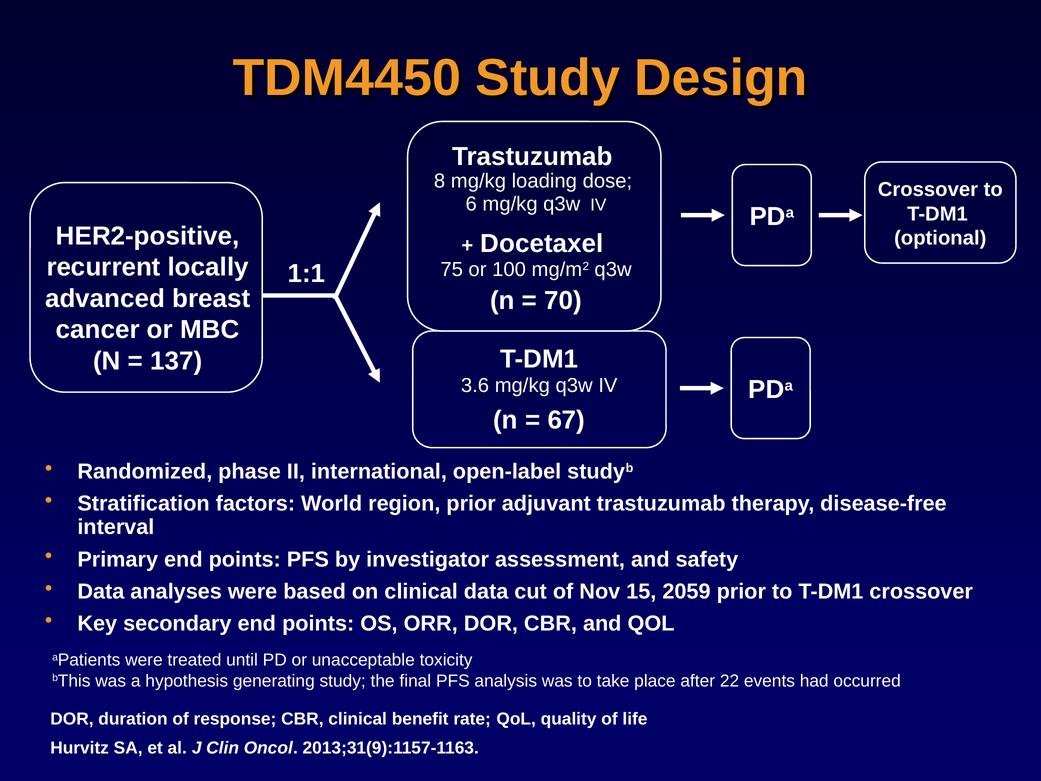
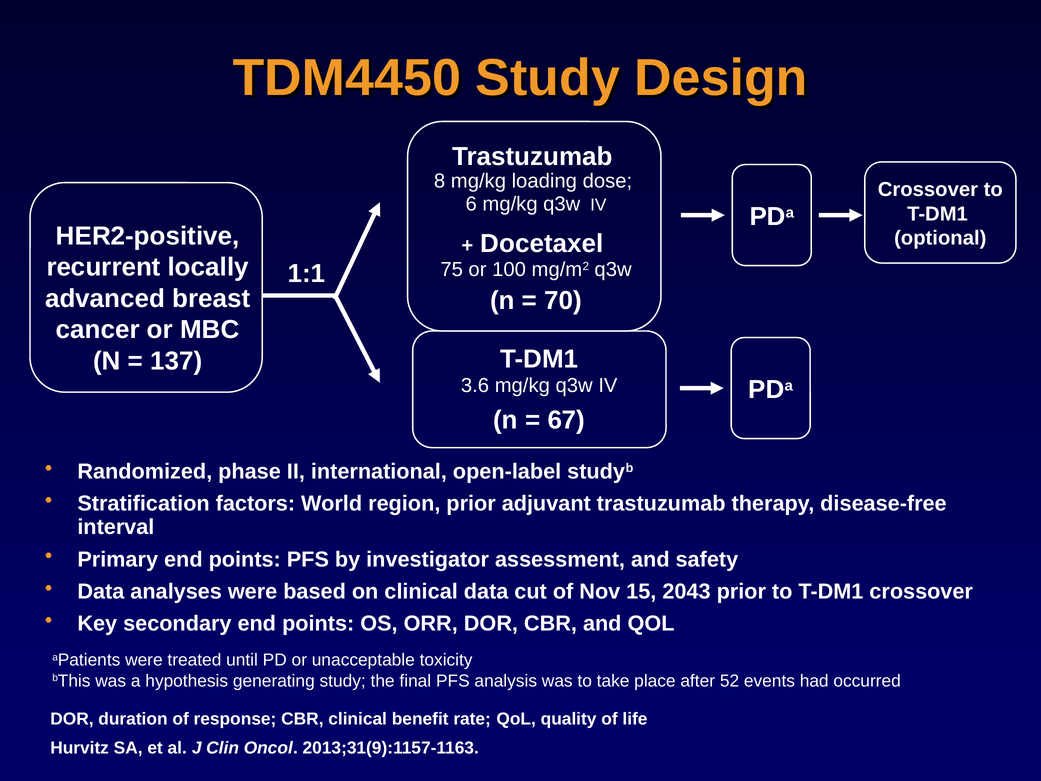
2059: 2059 -> 2043 (686, 591)
22: 22 -> 52 (730, 681)
